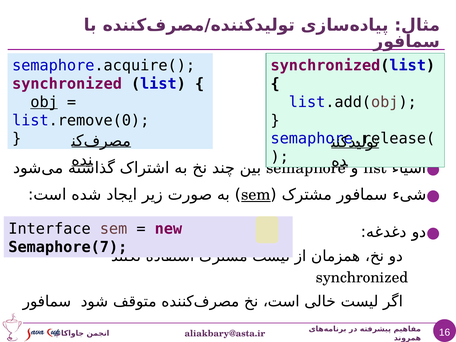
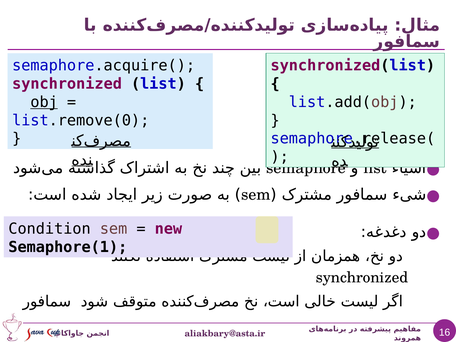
sem underline: present -> none (256, 195)
Interface: Interface -> Condition (50, 229)
Semaphore(7: Semaphore(7 -> Semaphore(1 (68, 247)
